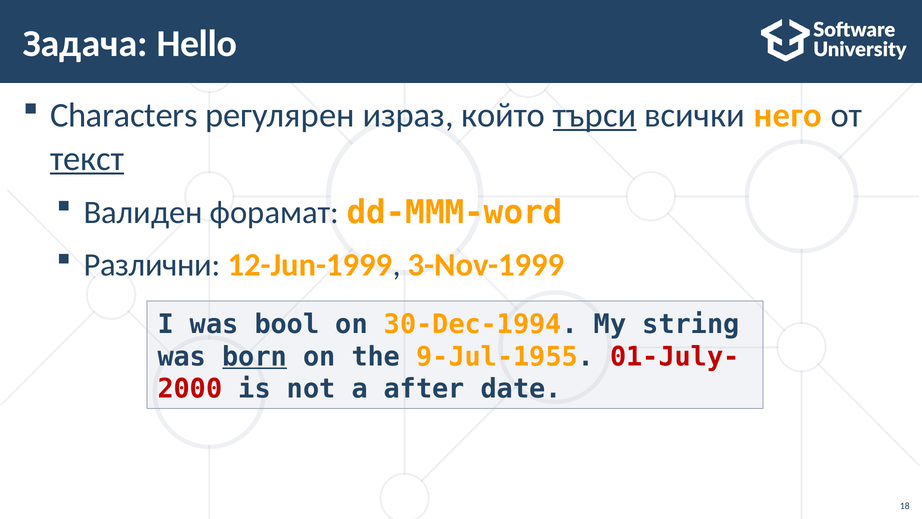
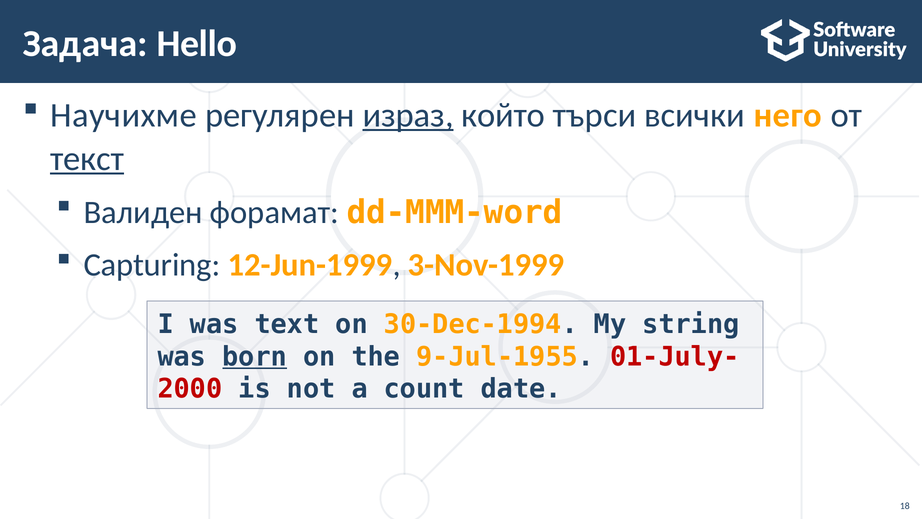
Characters: Characters -> Научихме (123, 115)
израз underline: none -> present (408, 115)
търси underline: present -> none (595, 115)
Различни: Различни -> Capturing (152, 265)
bool: bool -> text (287, 324)
after: after -> count (424, 389)
